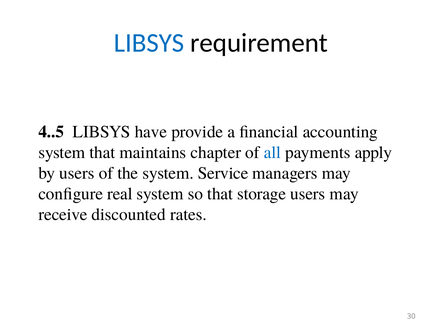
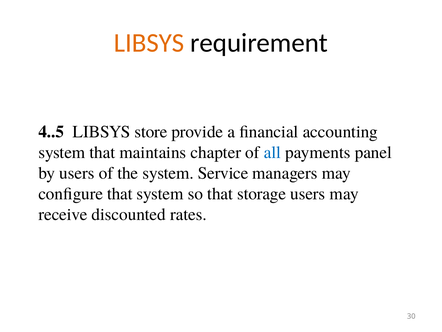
LIBSYS colour: blue -> orange (149, 43)
have: have -> store (151, 132)
apply: apply -> panel (373, 152)
configure real: real -> that (120, 193)
